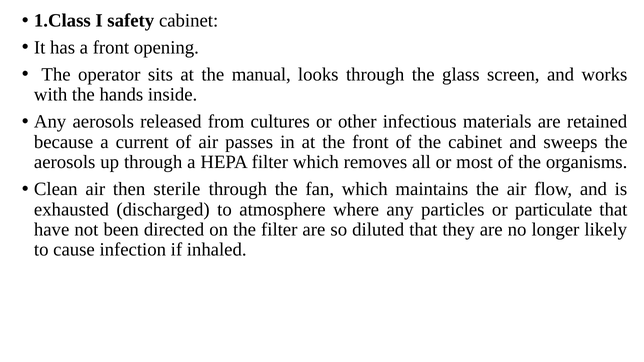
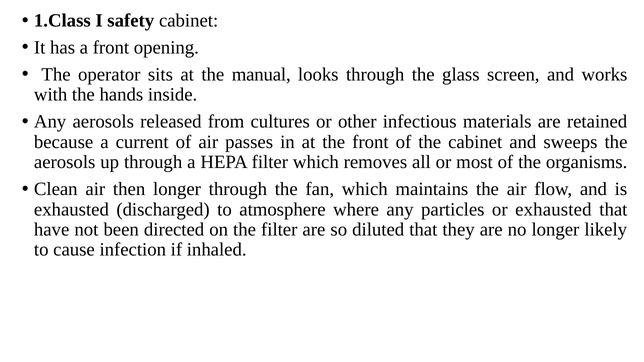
then sterile: sterile -> longer (177, 189)
or particulate: particulate -> exhausted (553, 209)
